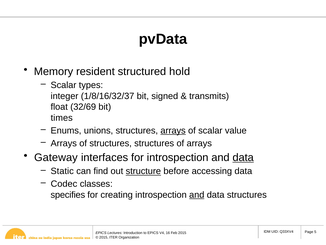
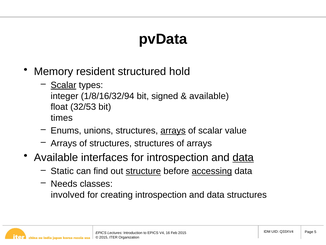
Scalar underline: none -> present (64, 85)
1/8/16/32/37: 1/8/16/32/37 -> 1/8/16/32/94 (108, 96)
transmits: transmits -> available (209, 96)
32/69: 32/69 -> 32/53 (83, 107)
Gateway: Gateway -> Available (56, 157)
accessing underline: none -> present (212, 171)
Codec: Codec -> Needs (64, 184)
specifies: specifies -> involved (68, 194)
and underline: present -> none (197, 194)
